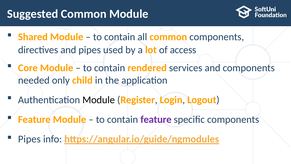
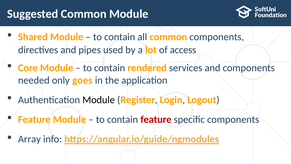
child: child -> goes (82, 80)
feature colour: purple -> red (156, 119)
Pipes: Pipes -> Array (29, 139)
